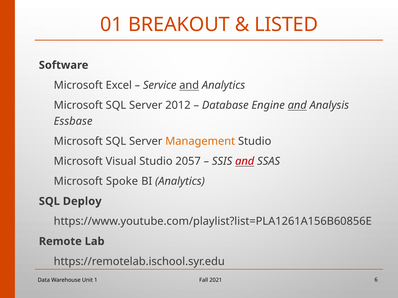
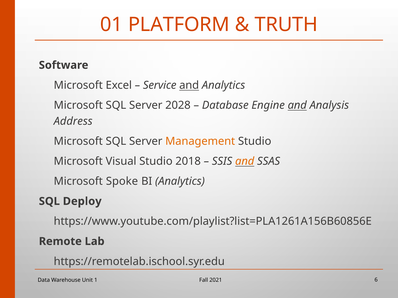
BREAKOUT: BREAKOUT -> PLATFORM (179, 25)
LISTED: LISTED -> TRUTH (286, 25)
2012: 2012 -> 2028 (178, 105)
Essbase: Essbase -> Address (73, 121)
2057: 2057 -> 2018 (188, 161)
and colour: red -> orange (245, 161)
